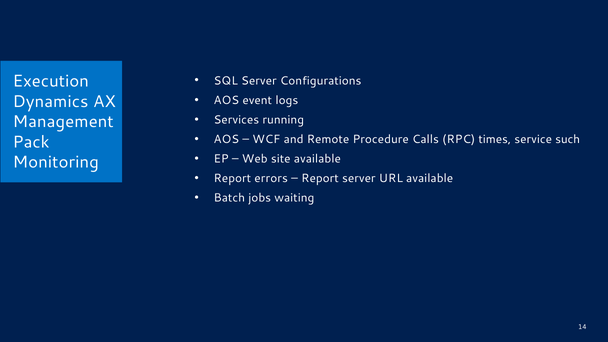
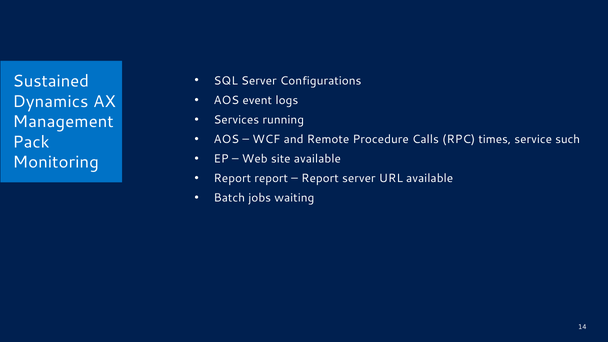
Execution: Execution -> Sustained (51, 81)
Report errors: errors -> report (271, 178)
